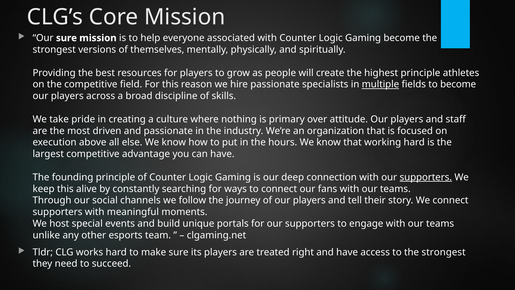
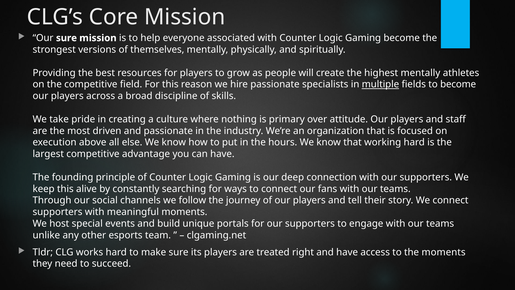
highest principle: principle -> mentally (420, 73)
supporters underline: present -> none (426, 177)
to the strongest: strongest -> moments (444, 252)
